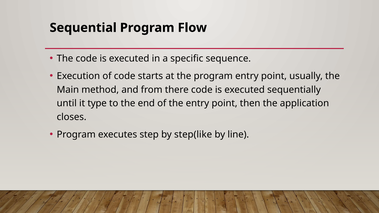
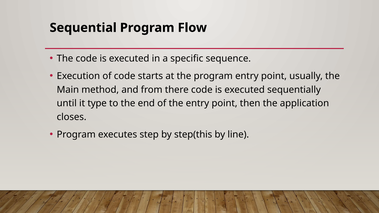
step(like: step(like -> step(this (193, 135)
